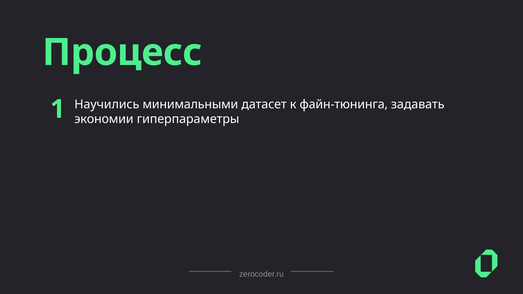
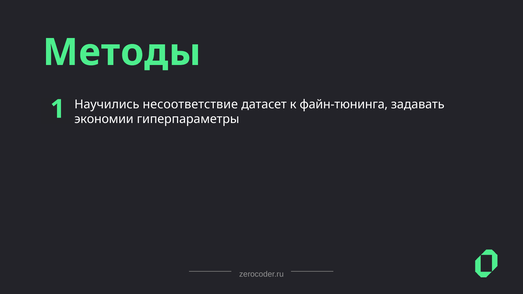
Процесс: Процесс -> Методы (122, 53)
минимальными: минимальными -> несоответствие (190, 104)
